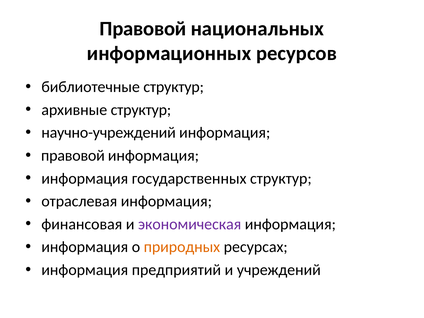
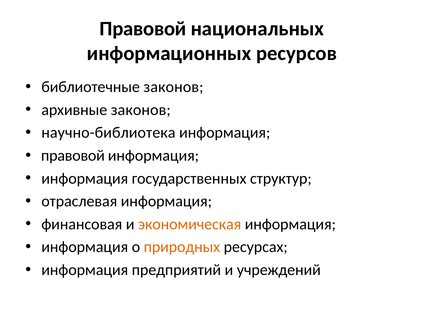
библиотечные структур: структур -> законов (173, 87)
архивные структур: структур -> законов (141, 110)
научно-учреждений: научно-учреждений -> научно-библиотека (108, 133)
экономическая colour: purple -> orange (190, 224)
